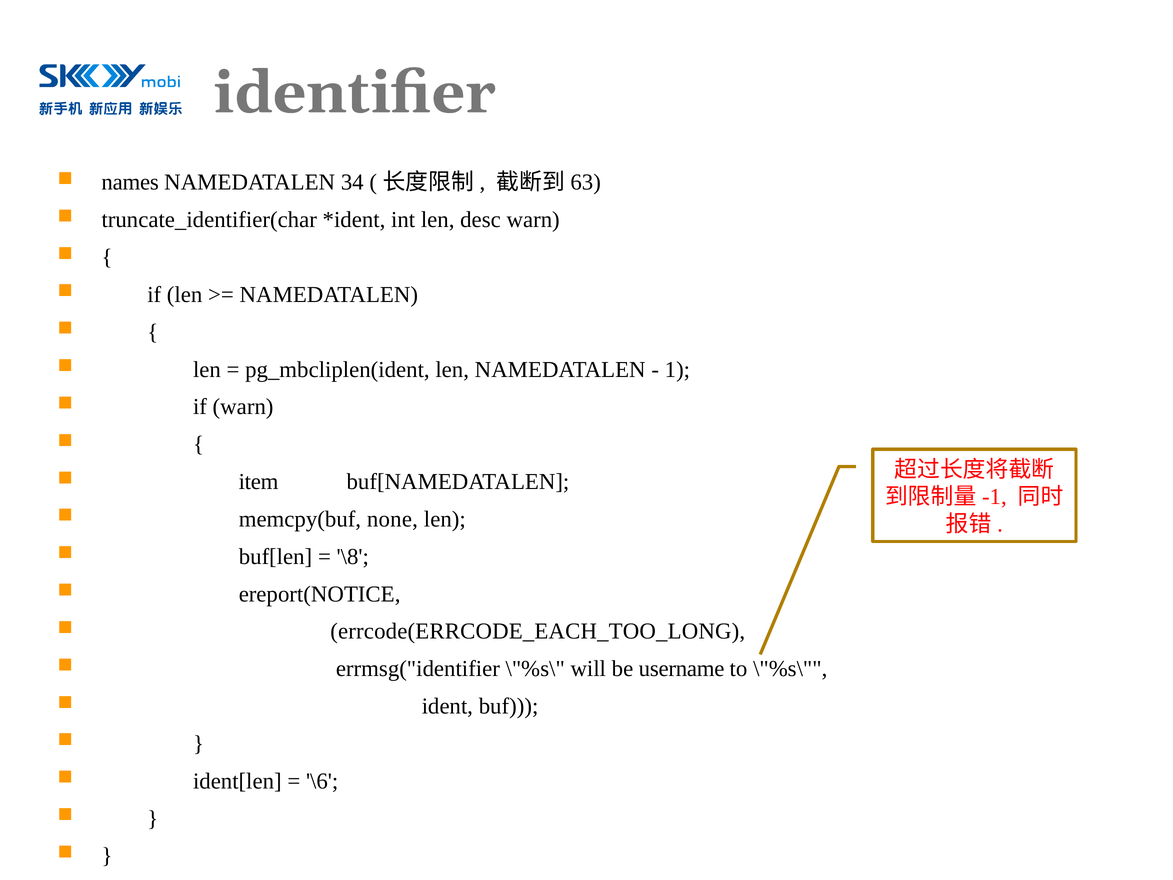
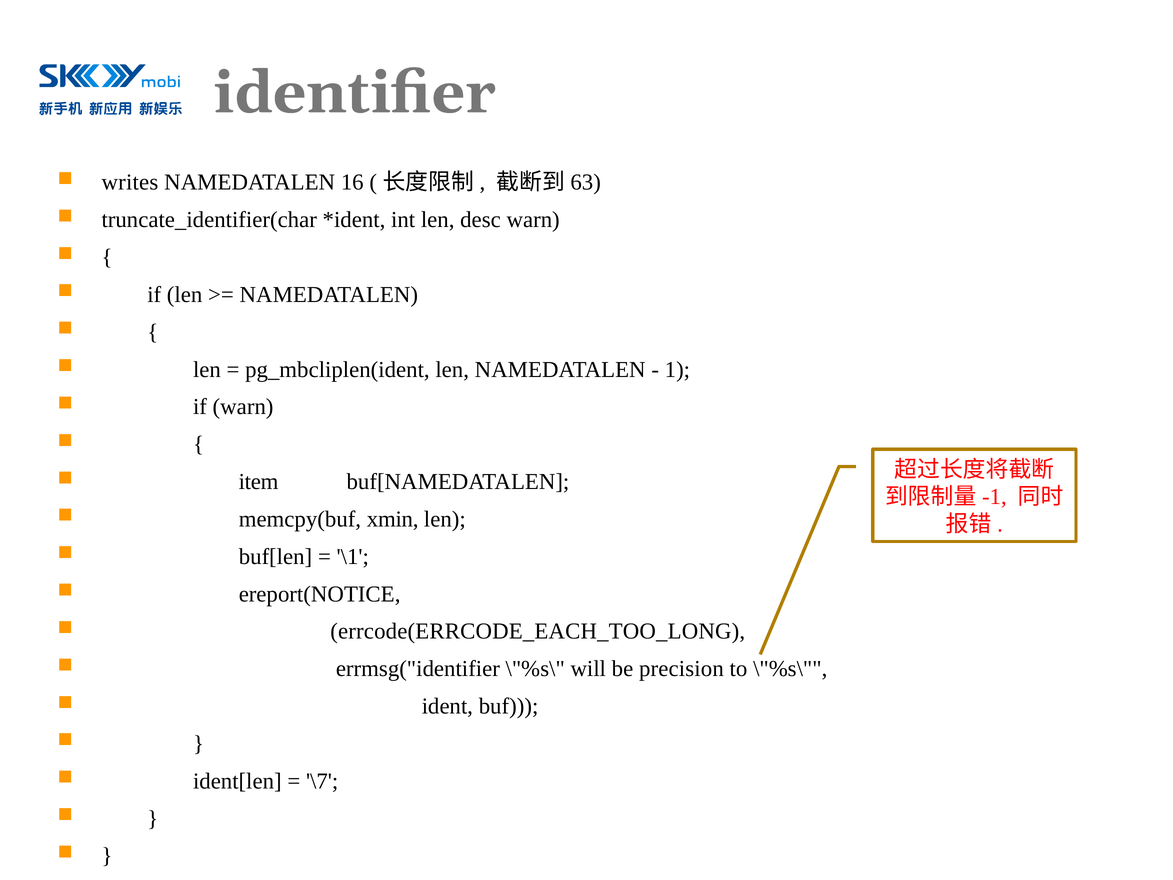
names: names -> writes (130, 182)
34: 34 -> 16 (352, 182)
none: none -> xmin (393, 519)
\8: \8 -> \1 (353, 556)
username: username -> precision (681, 669)
\6: \6 -> \7 (322, 781)
